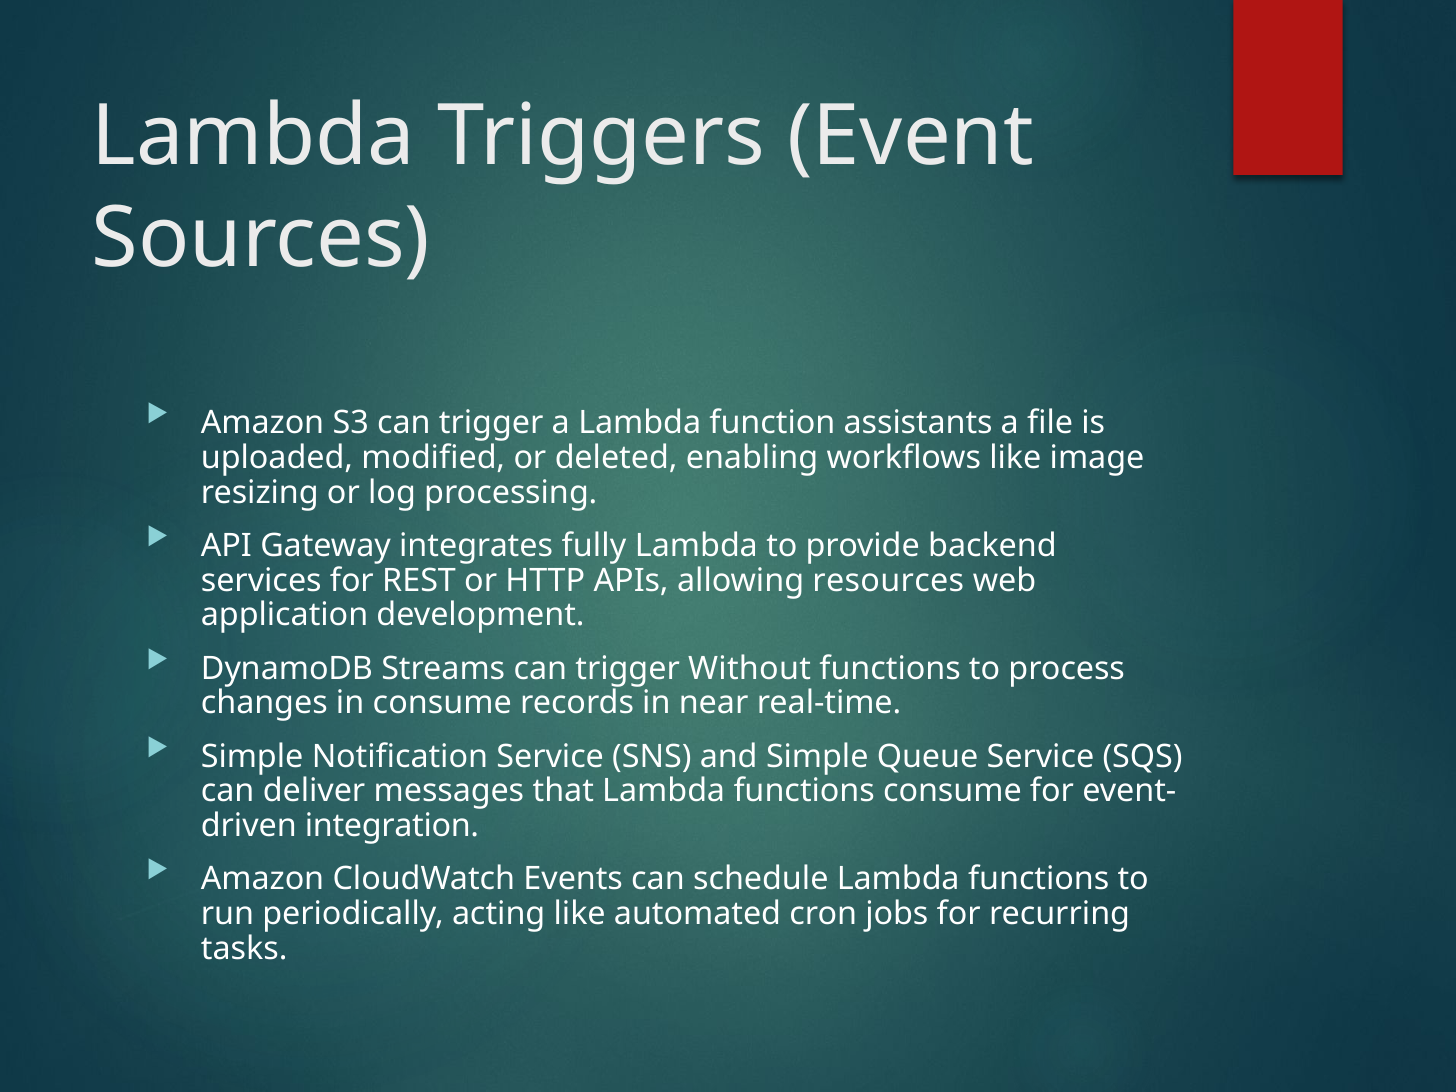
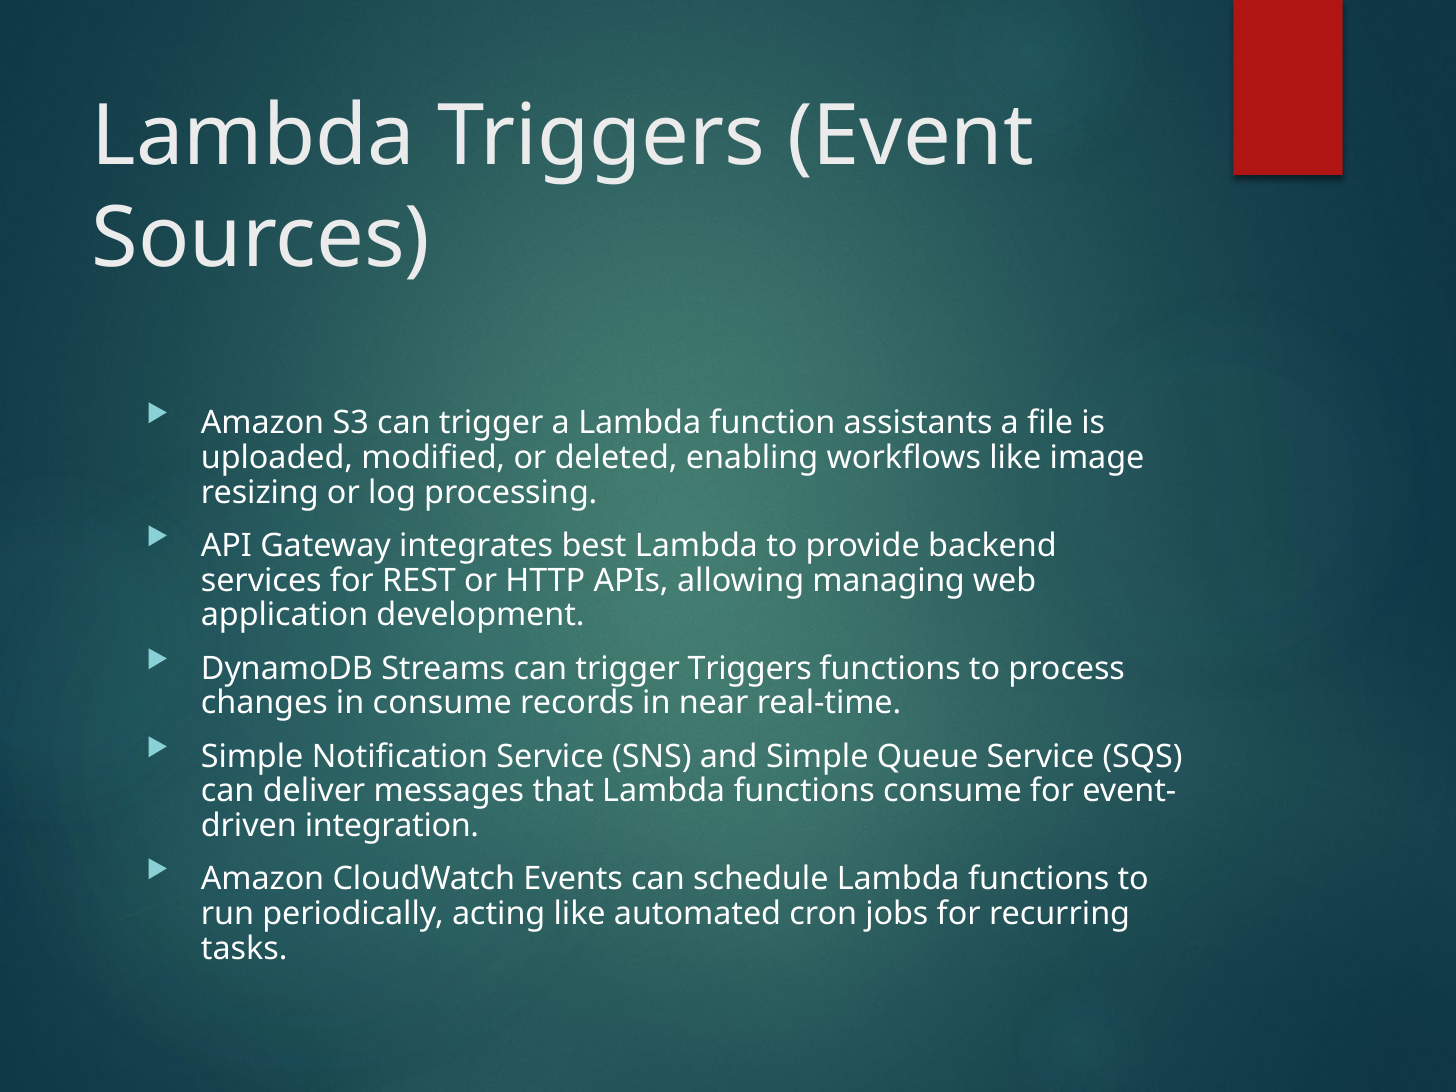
fully: fully -> best (594, 545)
resources: resources -> managing (889, 580)
trigger Without: Without -> Triggers (750, 668)
